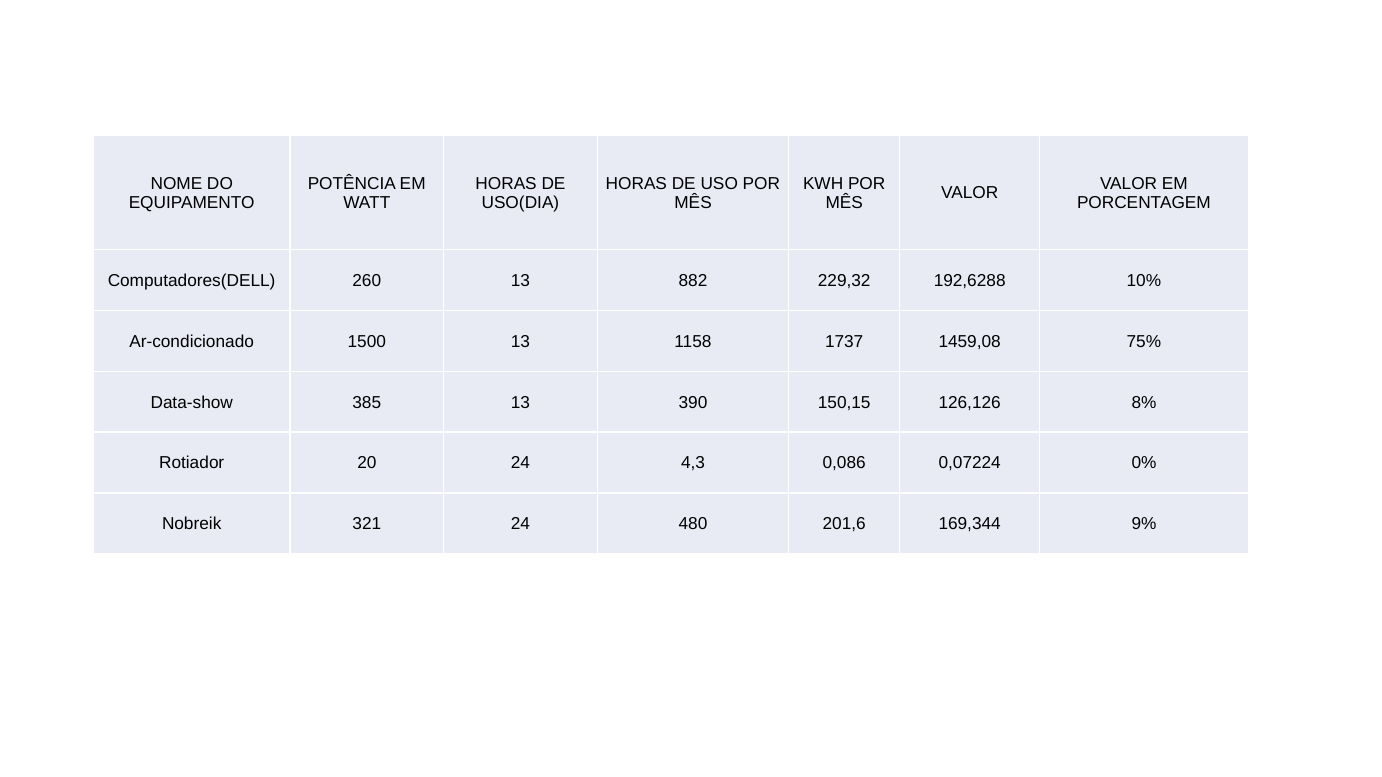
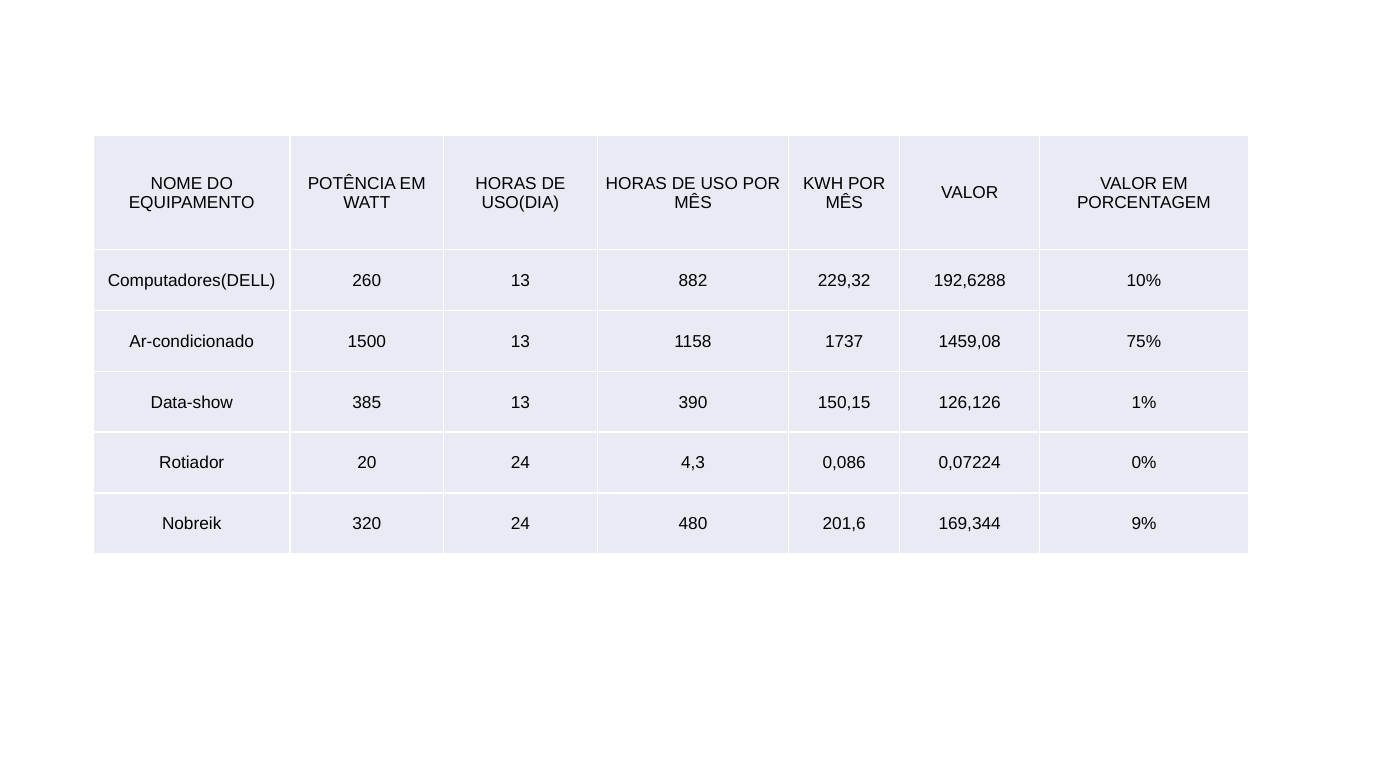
8%: 8% -> 1% (1144, 403)
321: 321 -> 320 (367, 524)
